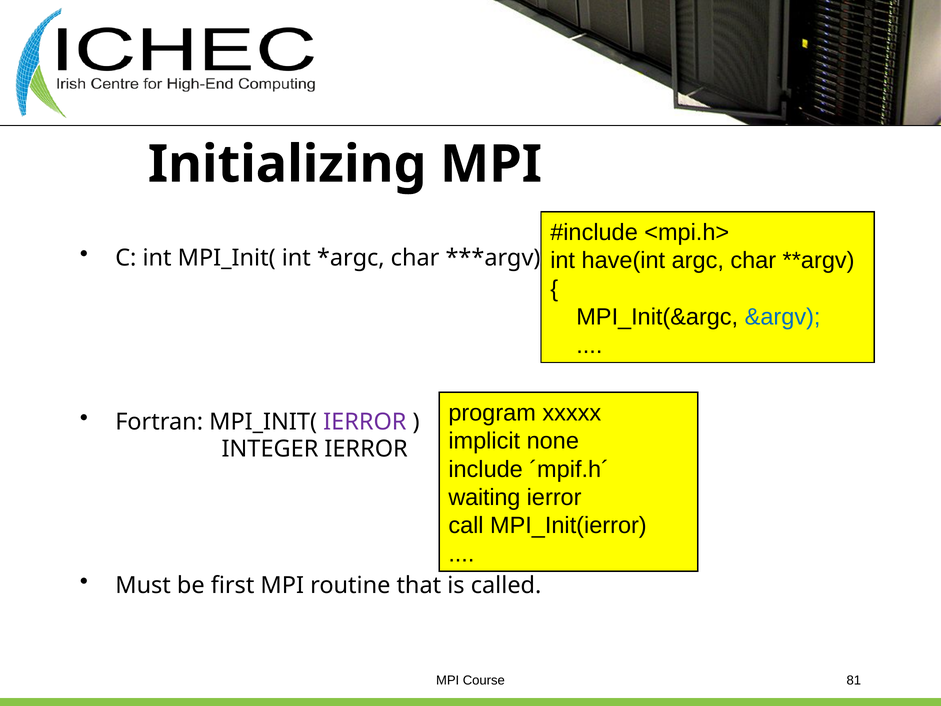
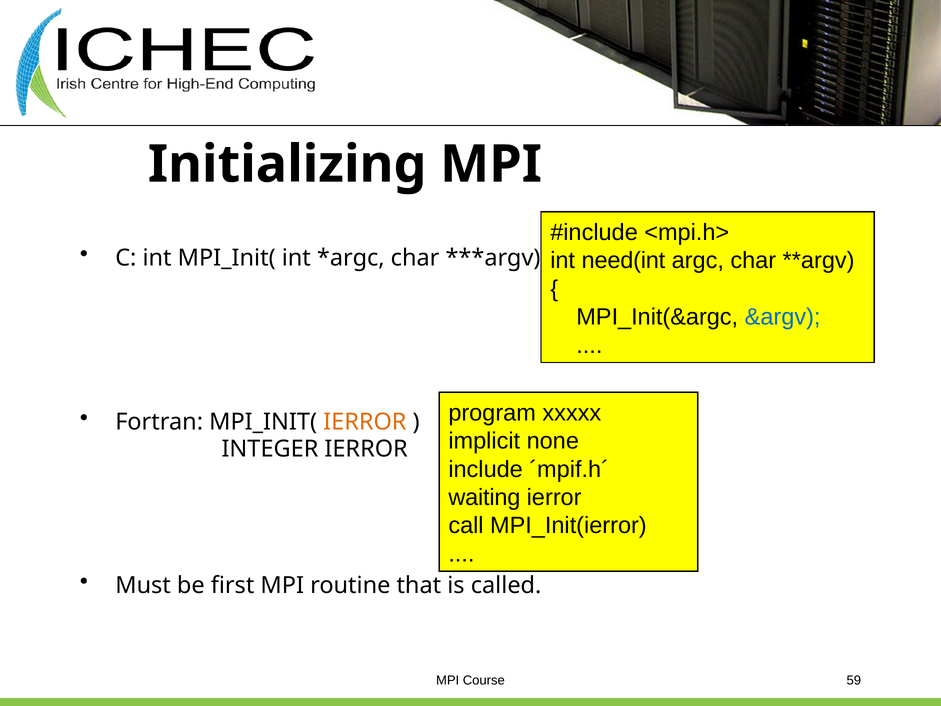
have(int: have(int -> need(int (623, 260)
IERROR colour: purple -> orange (365, 422)
81: 81 -> 59 (854, 680)
